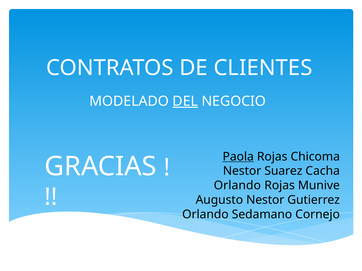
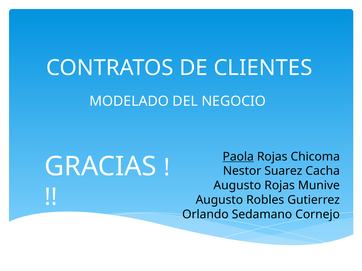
DEL underline: present -> none (185, 101)
Orlando: Orlando -> Augusto (237, 186)
Augusto Nestor: Nestor -> Robles (265, 200)
